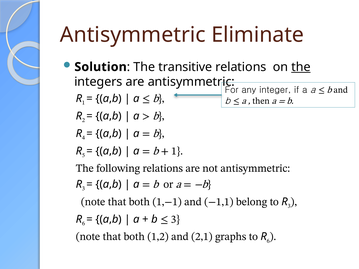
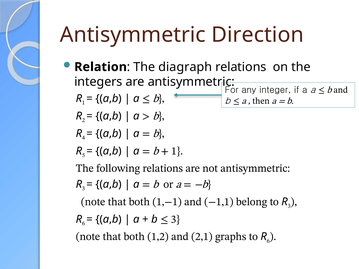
Eliminate: Eliminate -> Direction (258, 35)
Solution: Solution -> Relation (101, 67)
transitive: transitive -> diagraph (185, 67)
the underline: present -> none (301, 67)
